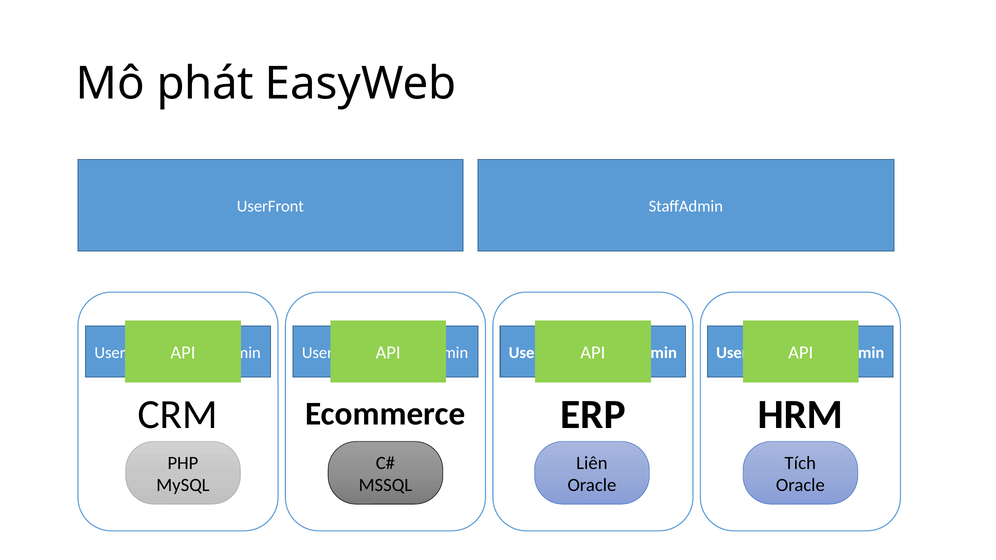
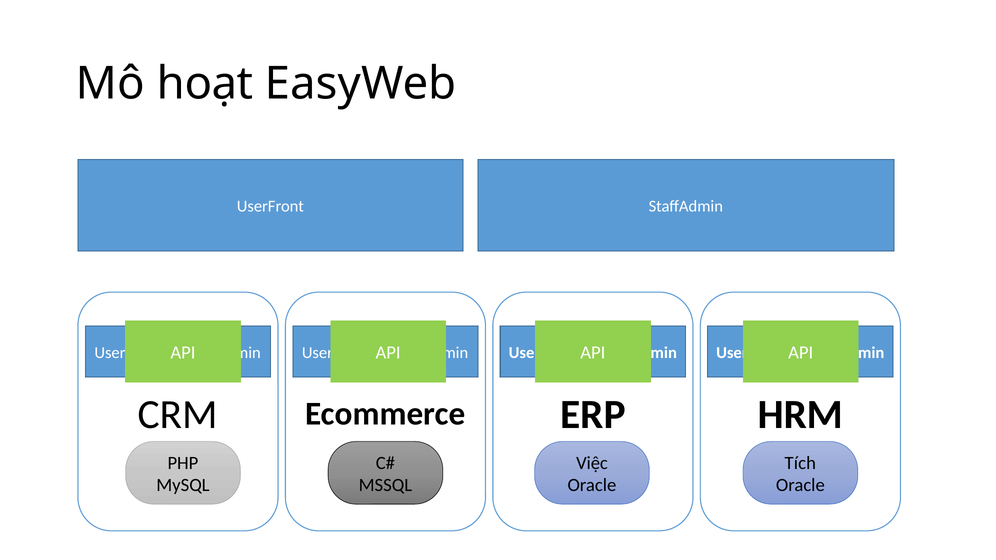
phát: phát -> hoạt (205, 84)
Liên: Liên -> Việc (592, 463)
